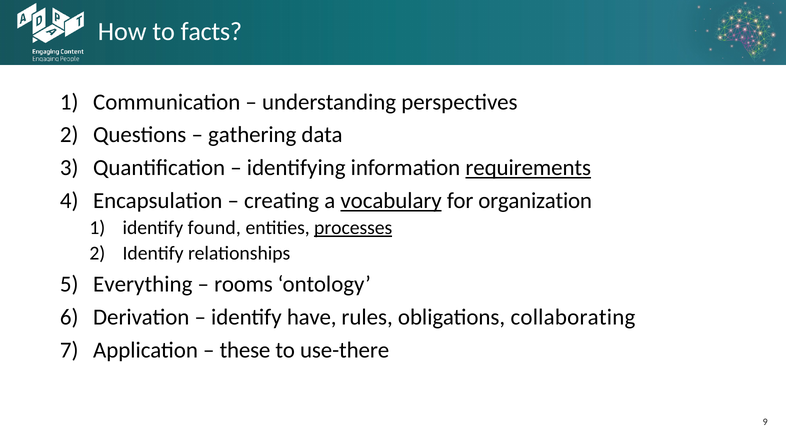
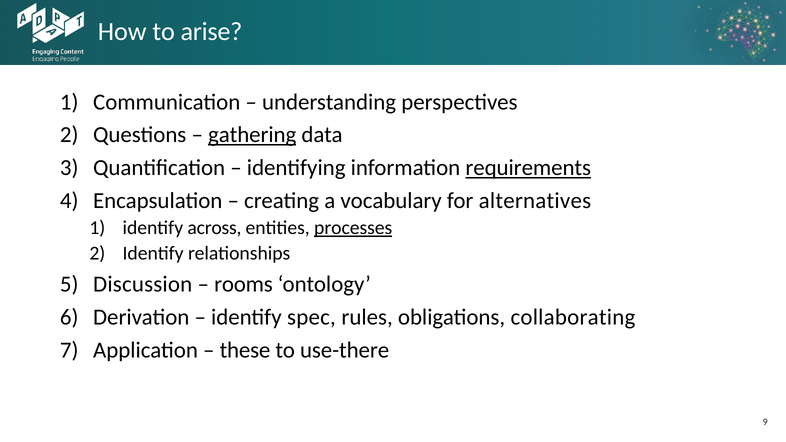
facts: facts -> arise (211, 32)
gathering underline: none -> present (252, 135)
vocabulary underline: present -> none (391, 201)
organization: organization -> alternatives (535, 201)
found: found -> across (214, 228)
Everything: Everything -> Discussion (143, 284)
have: have -> spec (311, 317)
